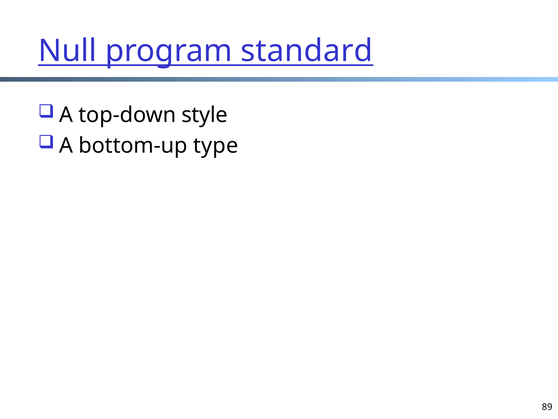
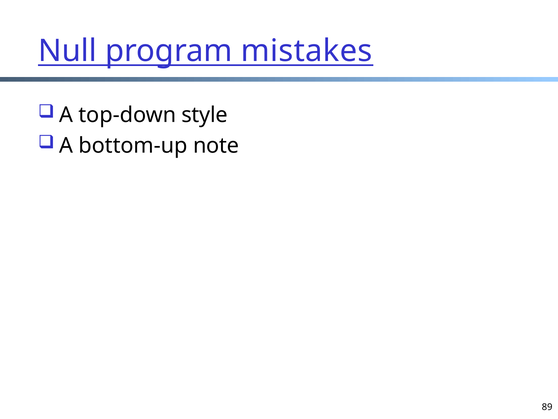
standard: standard -> mistakes (307, 51)
type: type -> note (216, 145)
